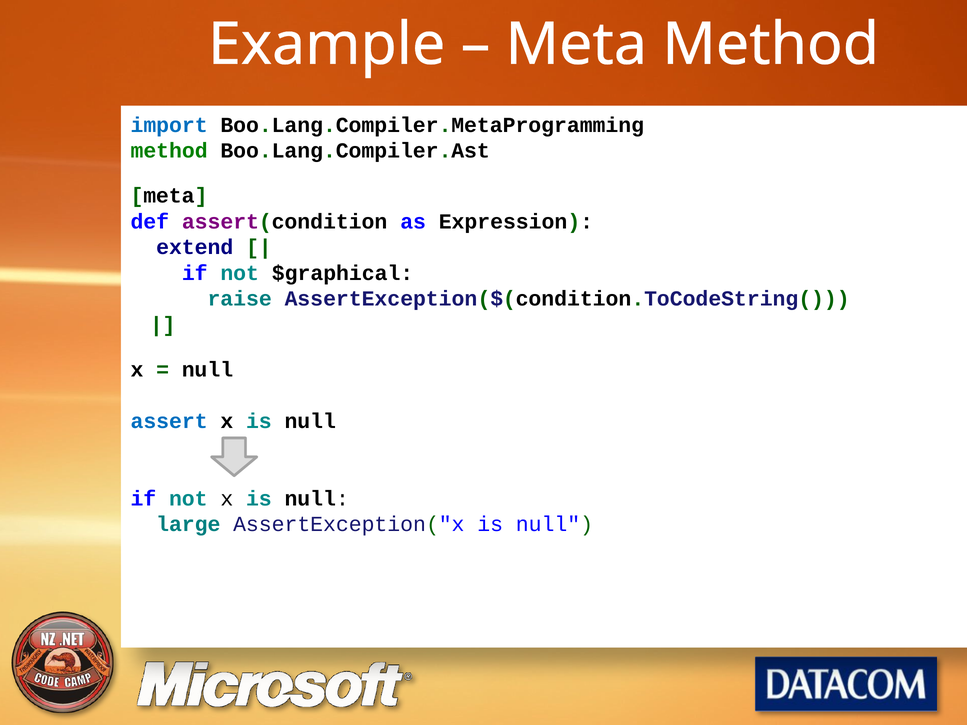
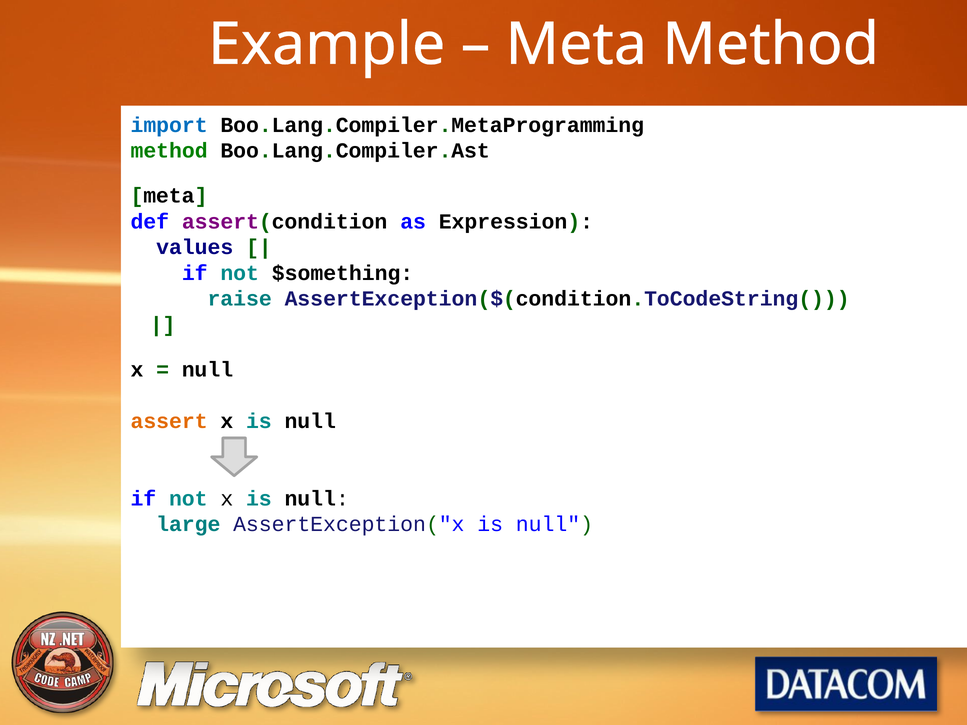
extend: extend -> values (195, 247)
$graphical: $graphical -> $something (343, 273)
assert colour: blue -> orange (169, 421)
